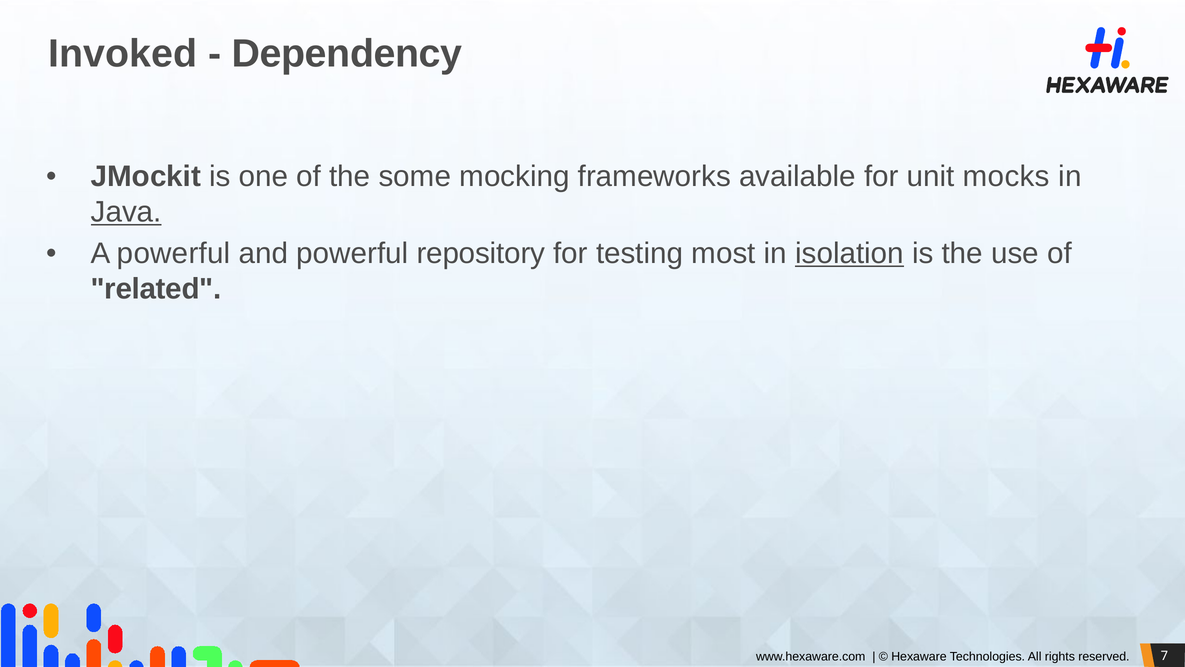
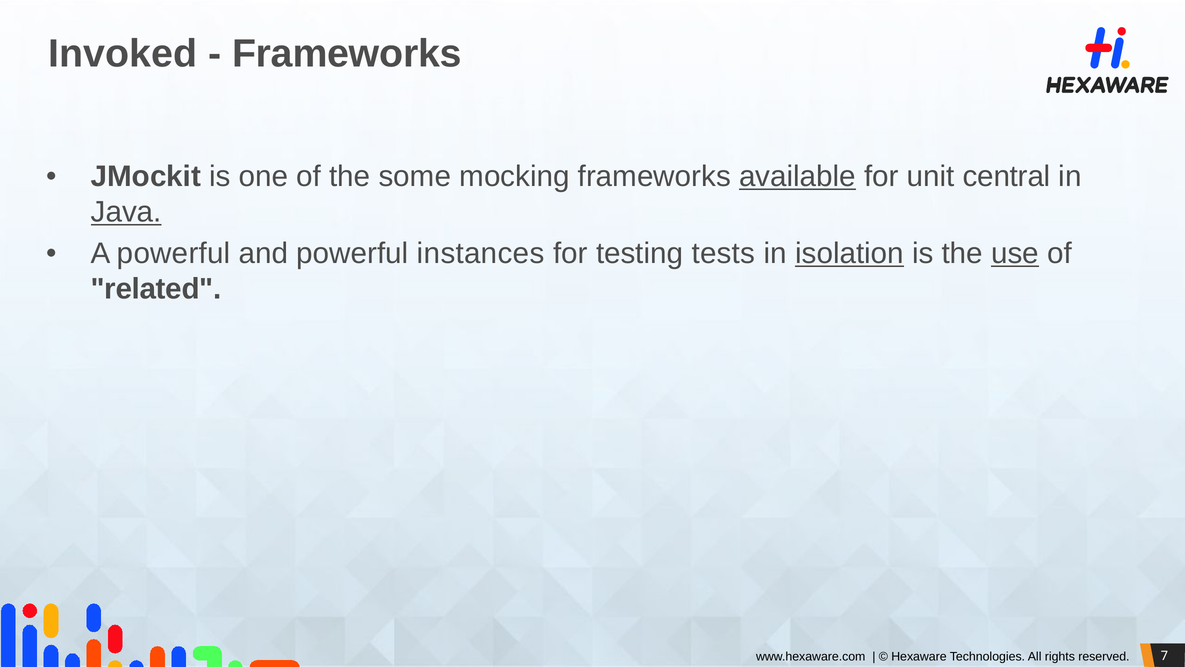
Dependency: Dependency -> Frameworks (347, 54)
available underline: none -> present (797, 176)
mocks: mocks -> central (1007, 176)
repository: repository -> instances (481, 253)
most: most -> tests (723, 253)
use underline: none -> present (1015, 253)
